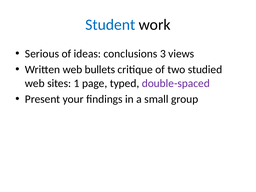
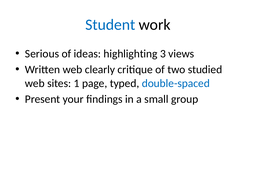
conclusions: conclusions -> highlighting (131, 54)
bullets: bullets -> clearly (100, 70)
double-spaced colour: purple -> blue (176, 83)
